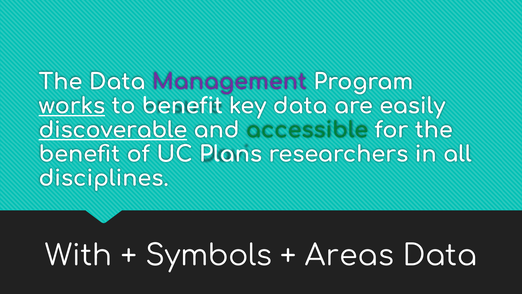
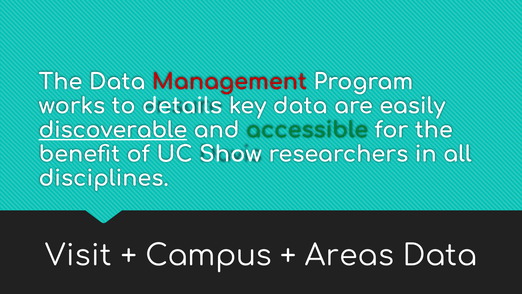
Management colour: purple -> red (229, 82)
works underline: present -> none (72, 106)
to benefit: benefit -> details (182, 106)
Plans: Plans -> Show (230, 154)
With: With -> Visit (78, 255)
Symbols: Symbols -> Campus (209, 255)
